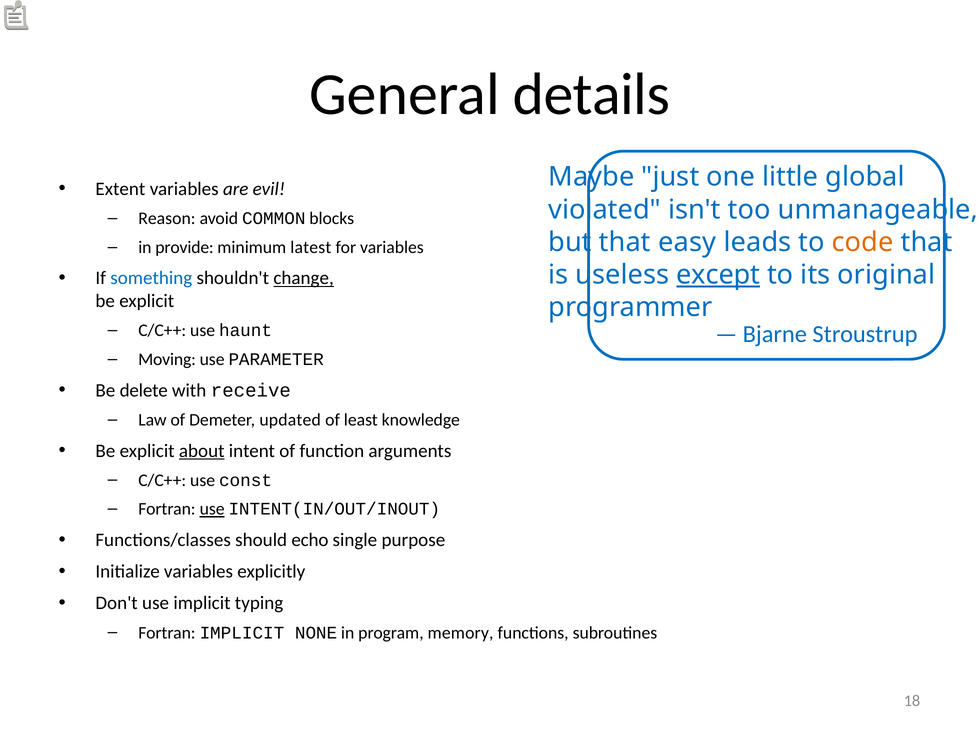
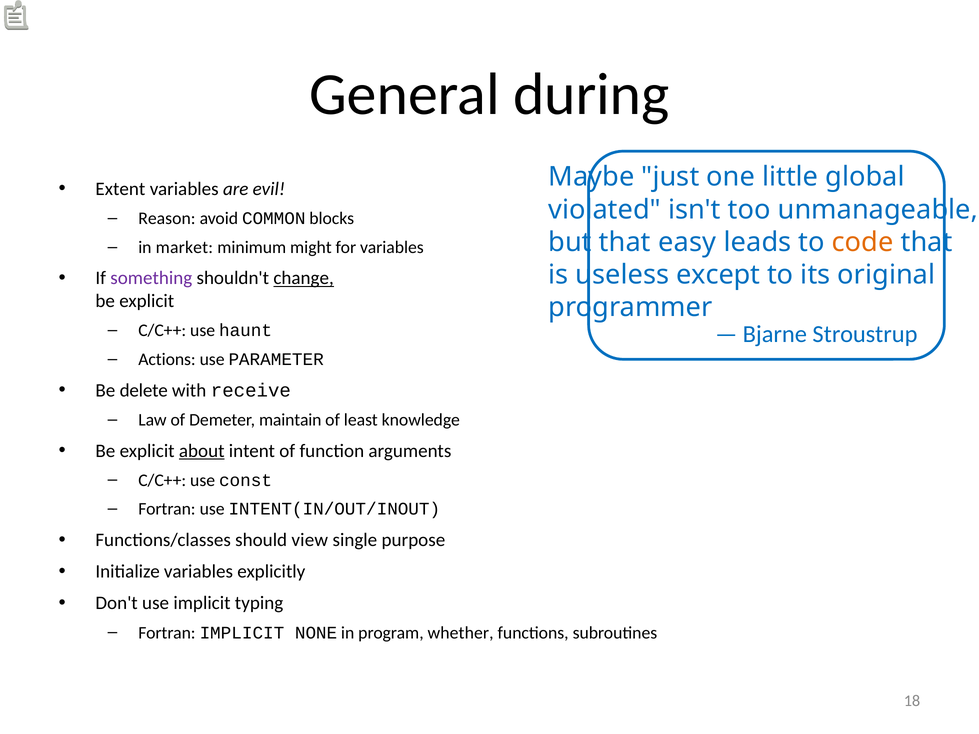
details: details -> during (591, 95)
provide: provide -> market (184, 247)
latest: latest -> might (311, 247)
except underline: present -> none (718, 275)
something colour: blue -> purple (151, 278)
Moving: Moving -> Actions (167, 360)
updated: updated -> maintain (290, 420)
use underline: present -> none (212, 509)
echo: echo -> view (310, 540)
memory: memory -> whether (461, 633)
